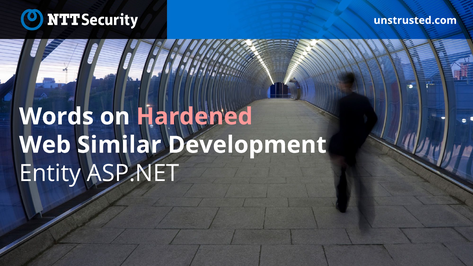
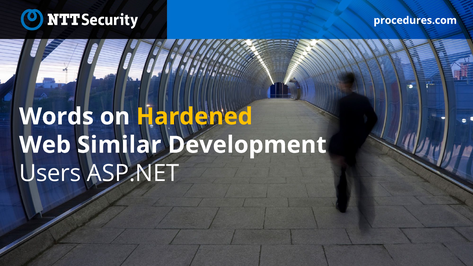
unstrusted.com: unstrusted.com -> procedures.com (415, 20)
Hardened colour: pink -> yellow (194, 117)
Entity: Entity -> Users (50, 173)
